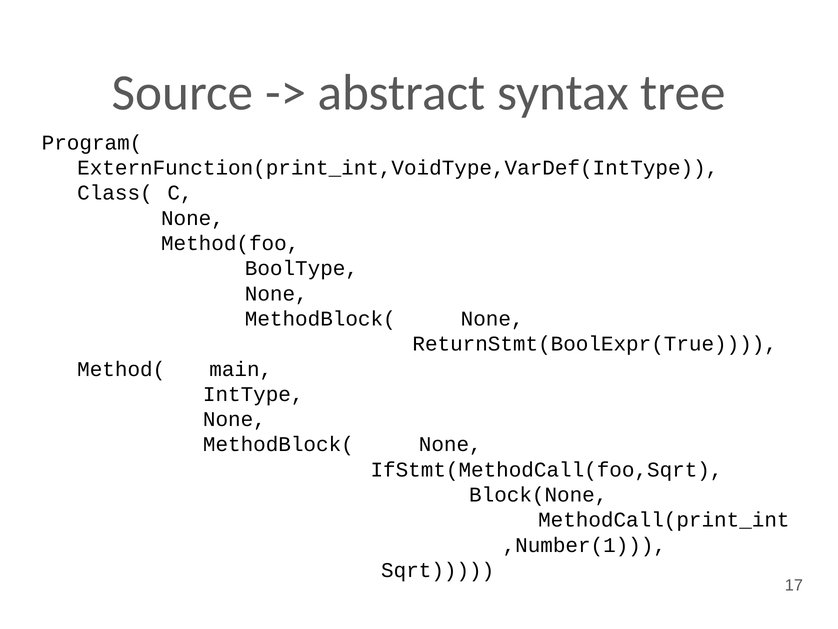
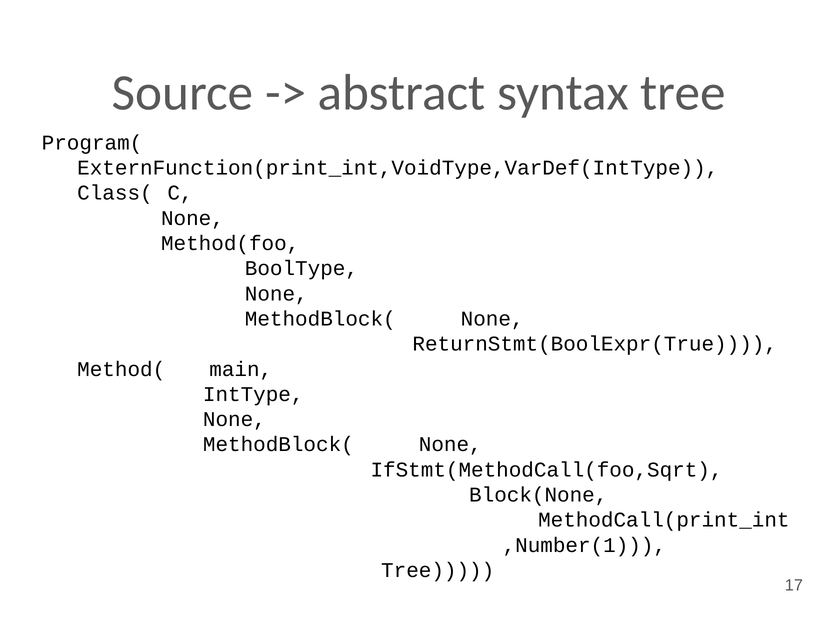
Sqrt: Sqrt -> Tree (438, 570)
